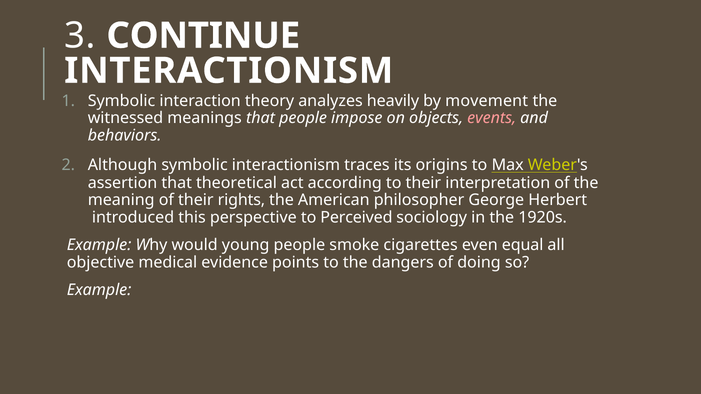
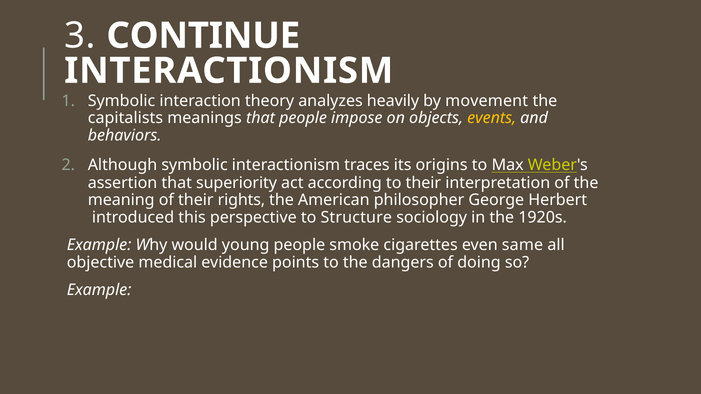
witnessed: witnessed -> capitalists (125, 118)
events colour: pink -> yellow (492, 118)
theoretical: theoretical -> superiority (237, 183)
Perceived: Perceived -> Structure (356, 218)
equal: equal -> same (522, 245)
